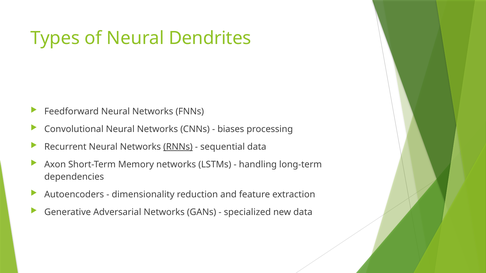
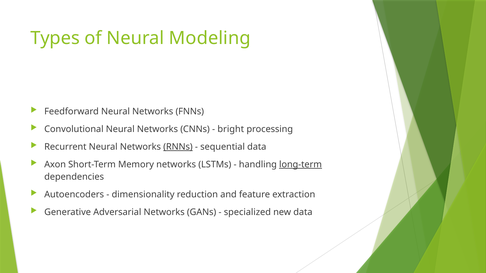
Dendrites: Dendrites -> Modeling (210, 38)
biases: biases -> bright (231, 129)
long-term underline: none -> present (301, 165)
